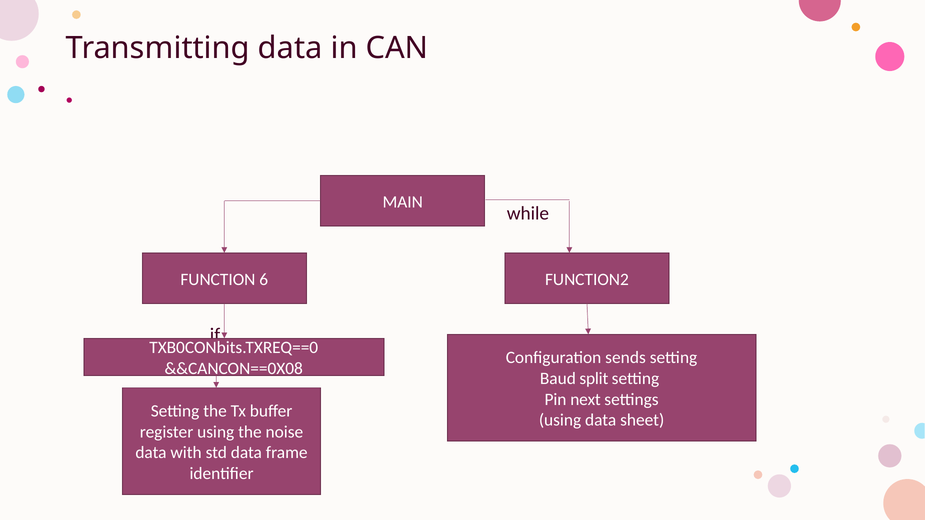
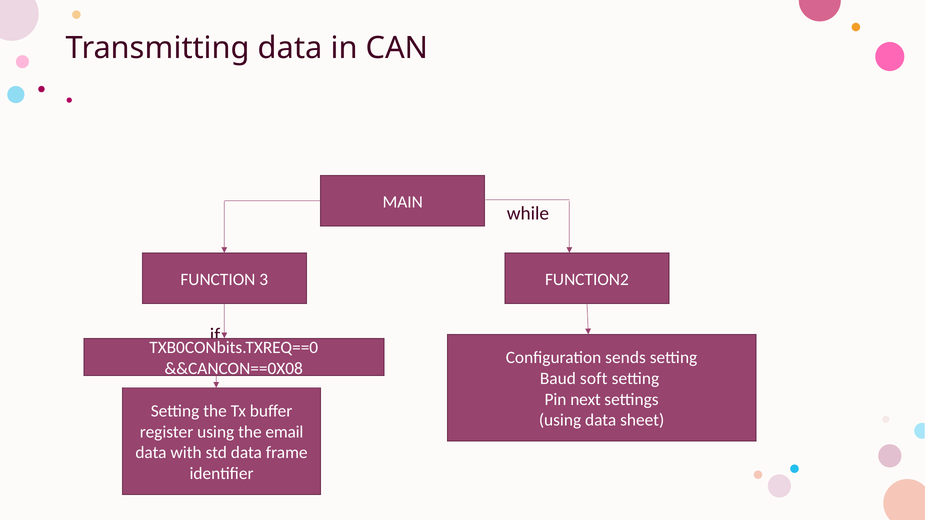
6: 6 -> 3 (264, 280)
split: split -> soft (594, 379)
noise: noise -> email (284, 432)
